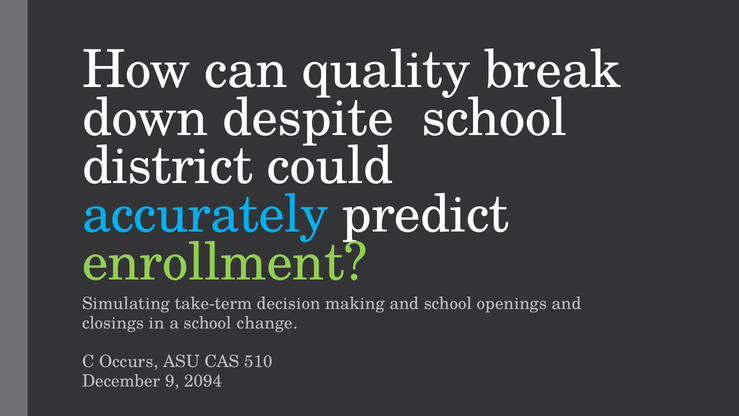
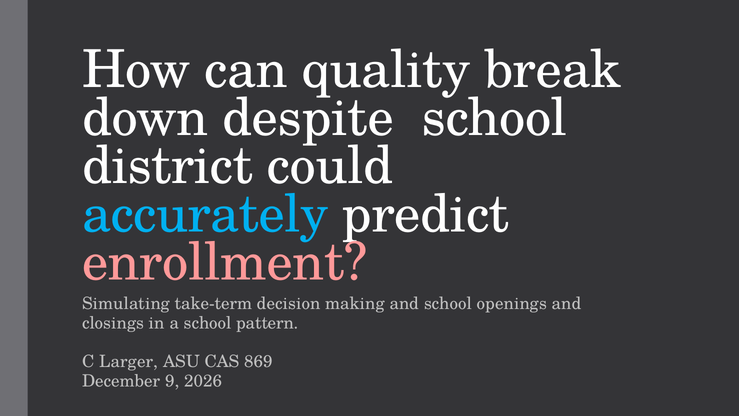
enrollment colour: light green -> pink (225, 262)
change: change -> pattern (267, 323)
Occurs: Occurs -> Larger (129, 361)
510: 510 -> 869 (258, 361)
2094: 2094 -> 2026 (203, 381)
